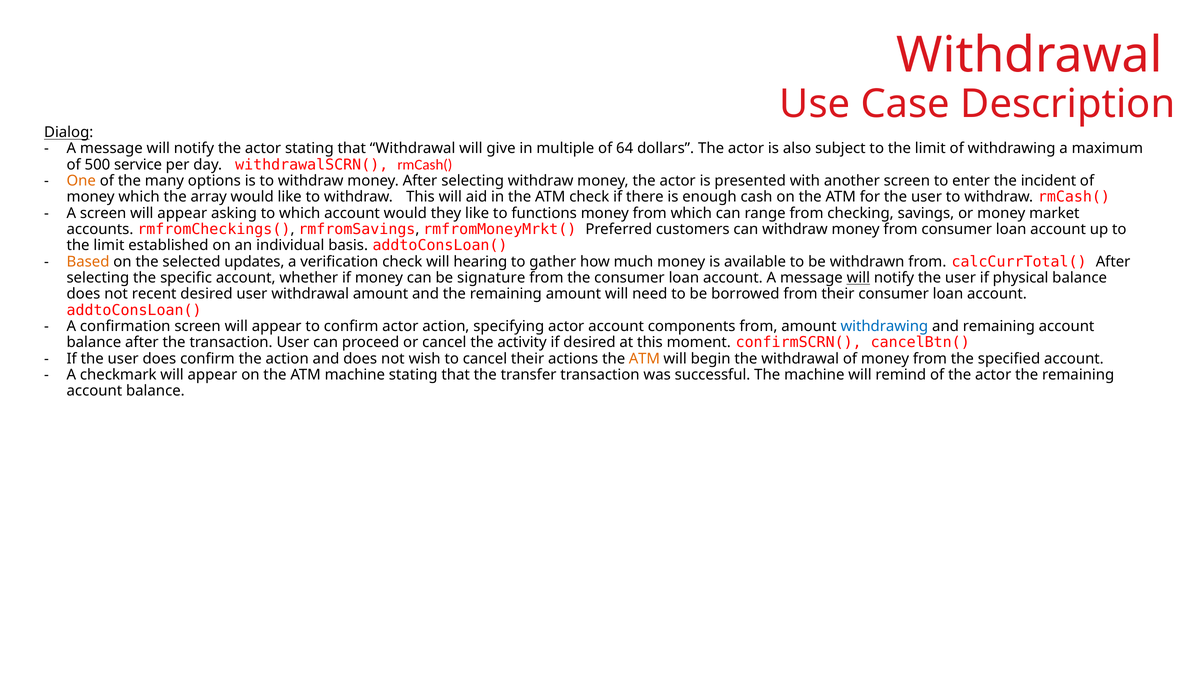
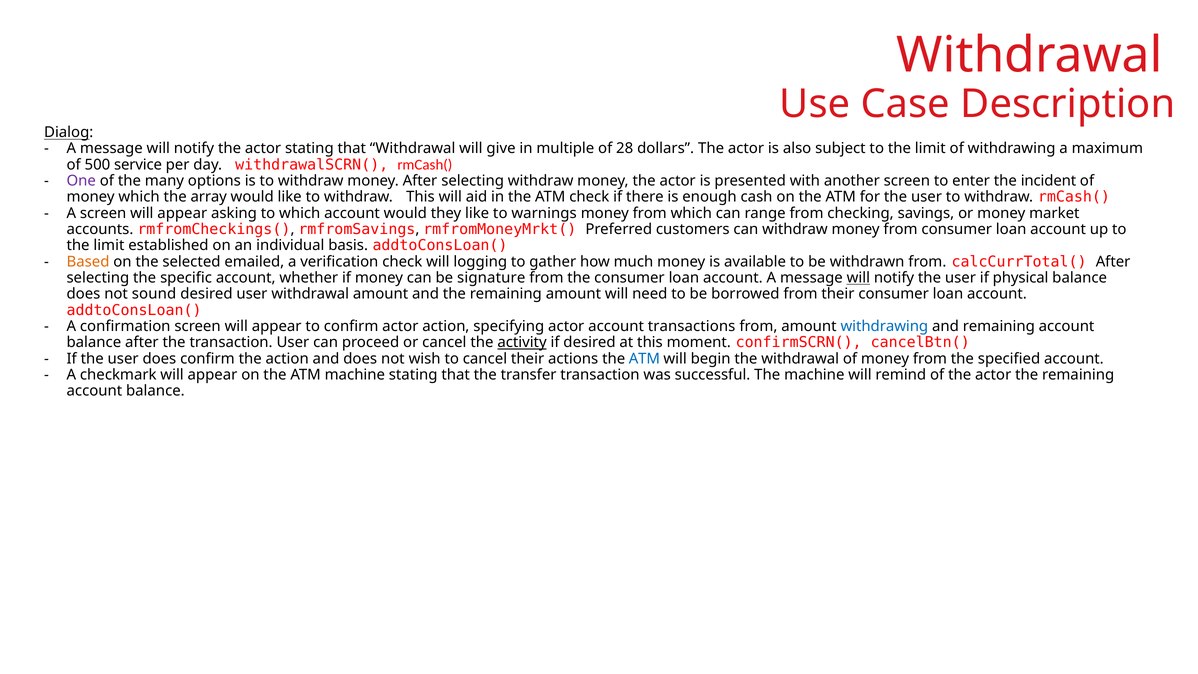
64: 64 -> 28 (625, 148)
One colour: orange -> purple (81, 181)
functions: functions -> warnings (544, 213)
updates: updates -> emailed (254, 262)
hearing: hearing -> logging (480, 262)
recent: recent -> sound (154, 294)
components: components -> transactions (692, 326)
activity underline: none -> present (522, 342)
ATM colour: orange -> blue (644, 359)
